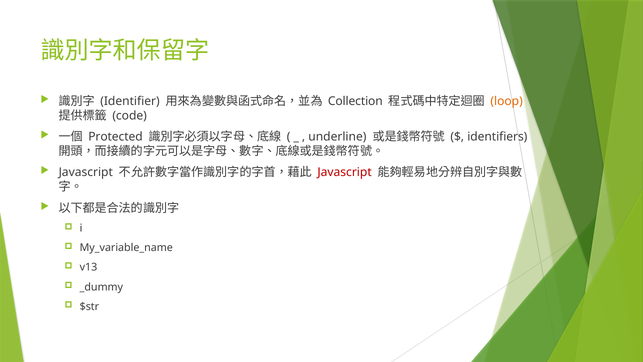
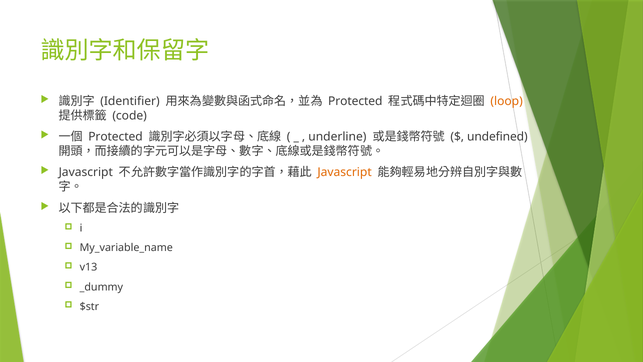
Collection: Collection -> Protected (355, 101)
identifiers: identifiers -> undefined (497, 137)
Javascript colour: red -> orange (345, 172)
